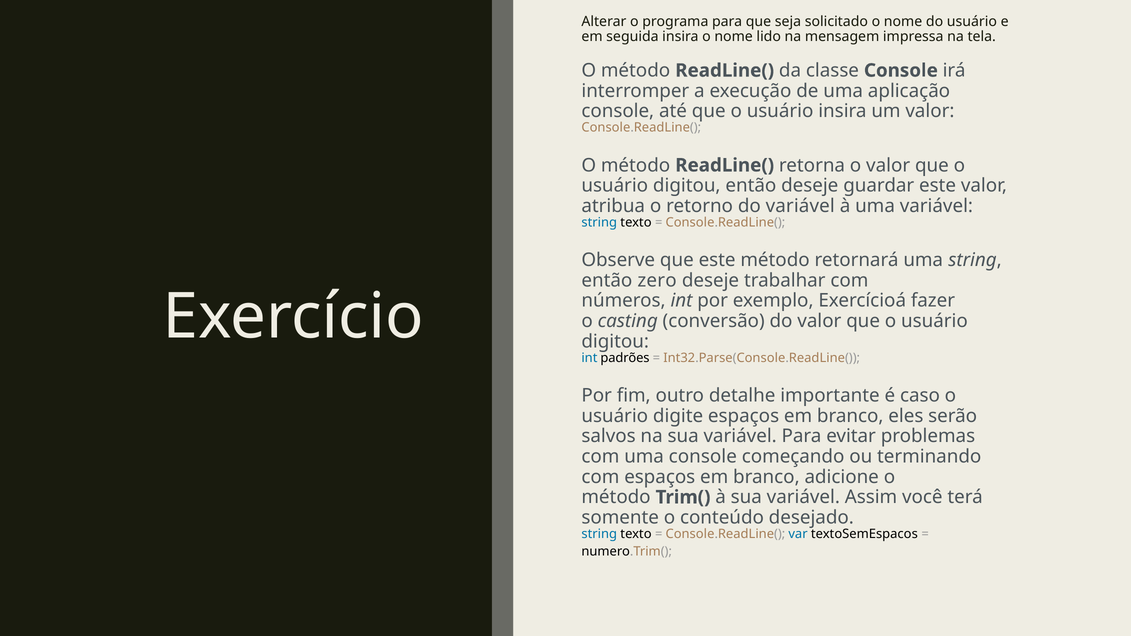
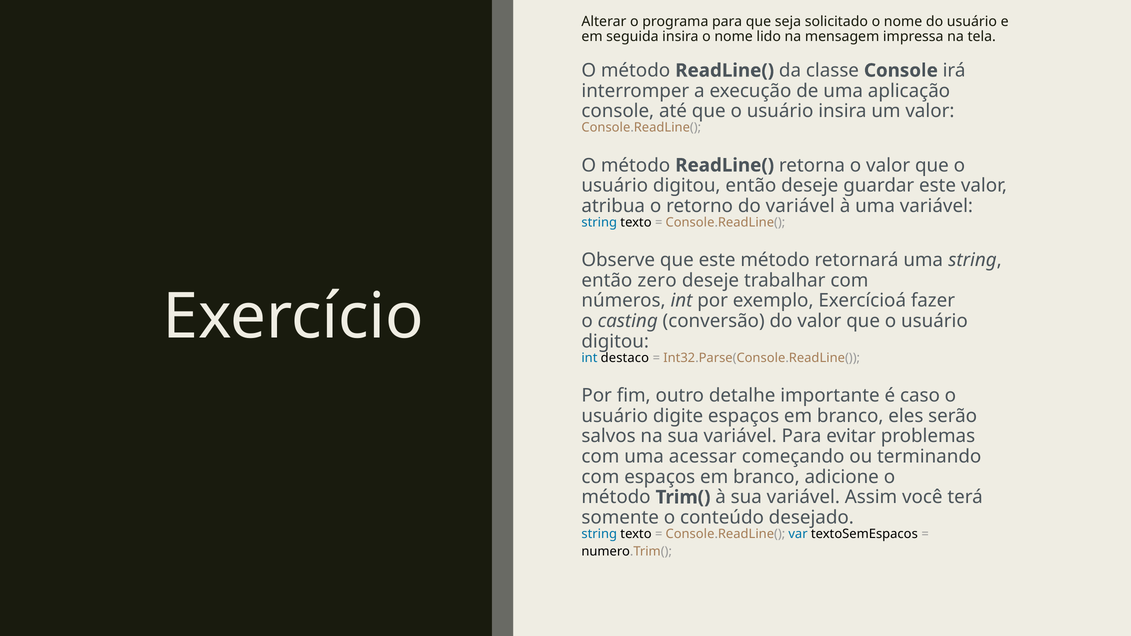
padrões: padrões -> destaco (625, 358)
uma console: console -> acessar (703, 457)
